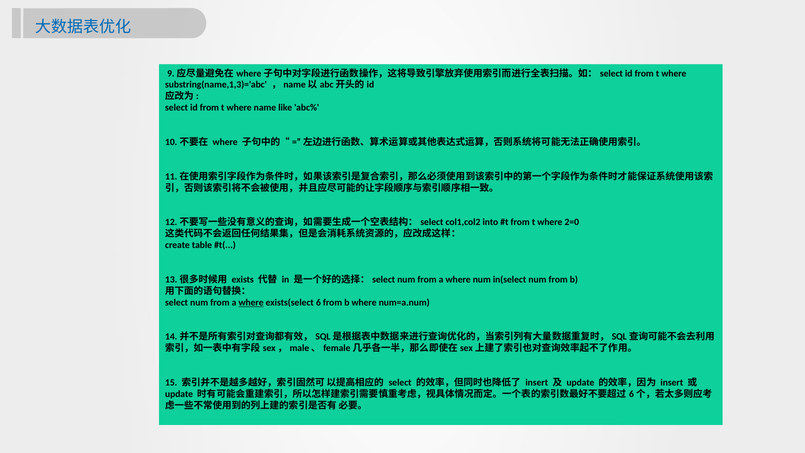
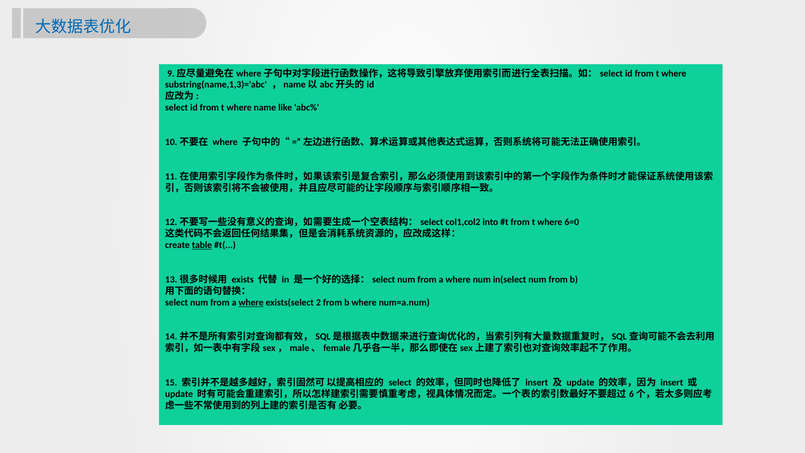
2=0: 2=0 -> 6=0 (572, 222)
table underline: none -> present (202, 245)
6: 6 -> 2 (318, 302)
